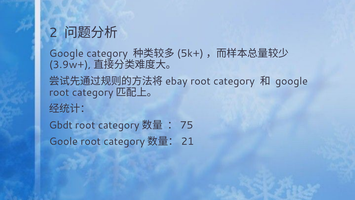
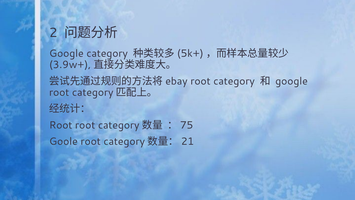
Gbdt: Gbdt -> Root (61, 125)
